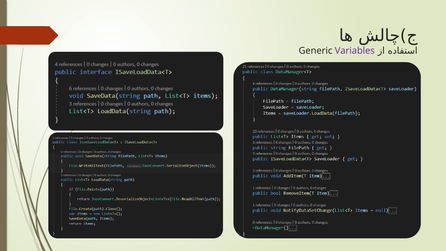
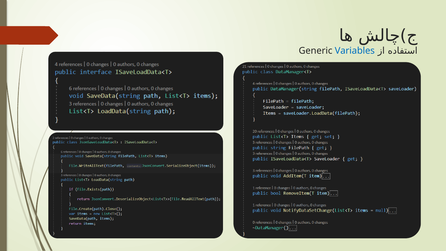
Variables colour: purple -> blue (355, 51)
